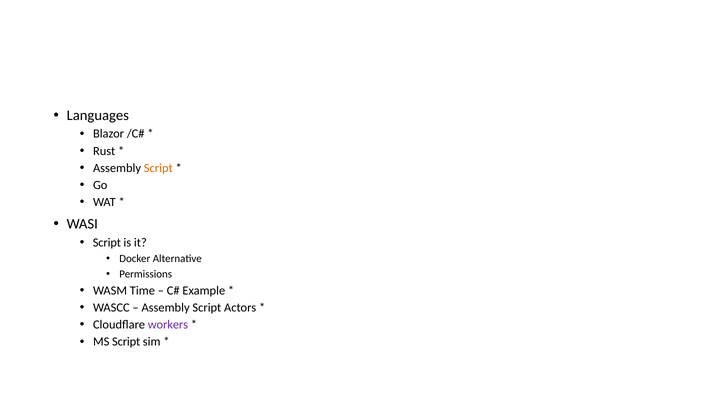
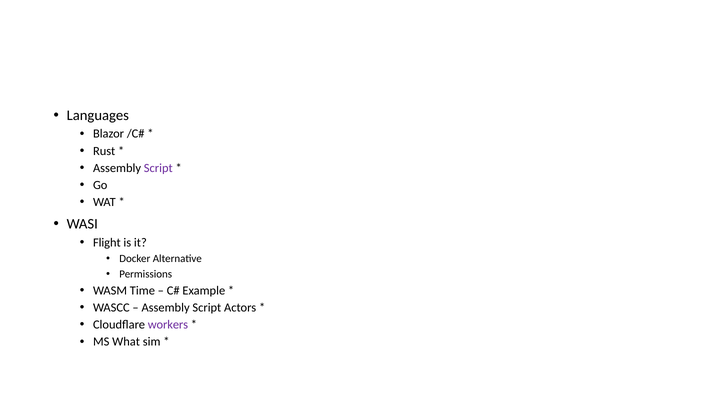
Script colour: orange -> purple (158, 168)
Script: Script -> Flight (107, 242)
MS Script: Script -> What (126, 342)
